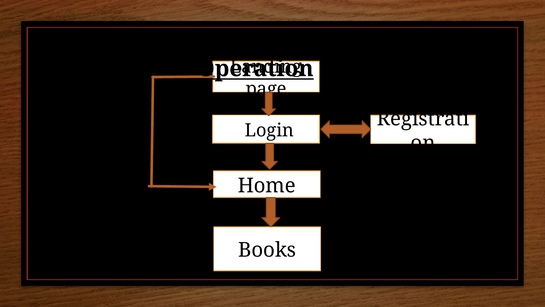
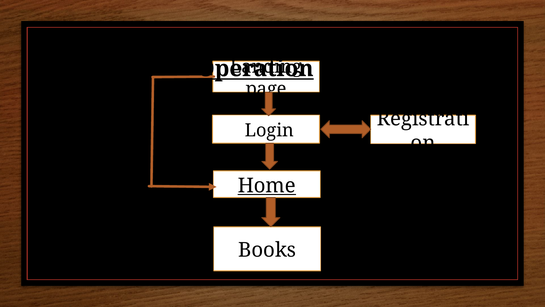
Home underline: none -> present (267, 185)
